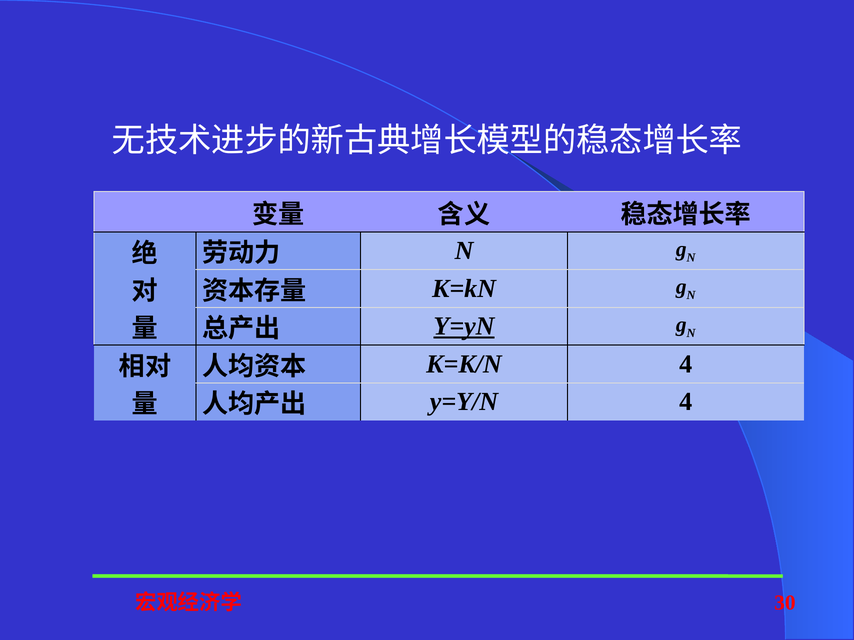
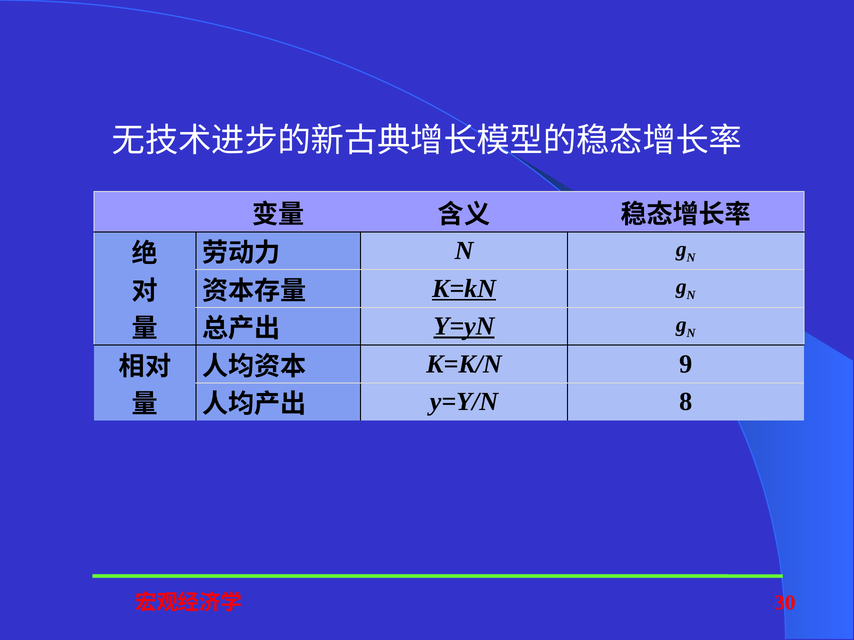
K=kN underline: none -> present (464, 289)
K=K/N 4: 4 -> 9 (686, 364)
y=Y/N 4: 4 -> 8 (686, 402)
